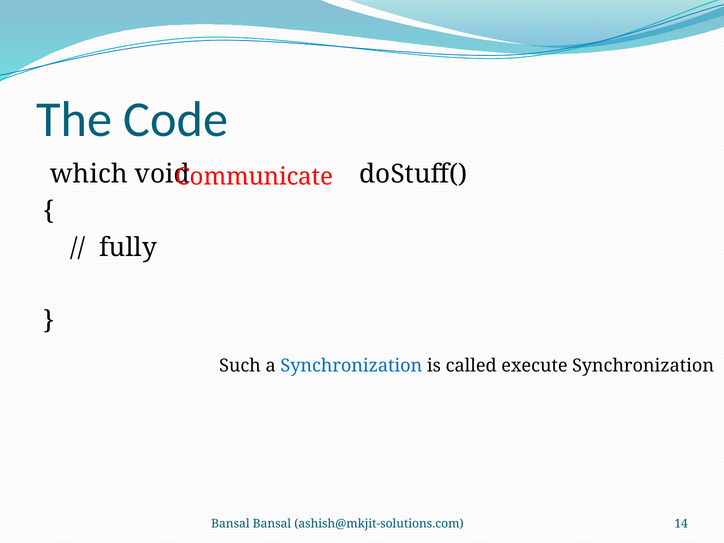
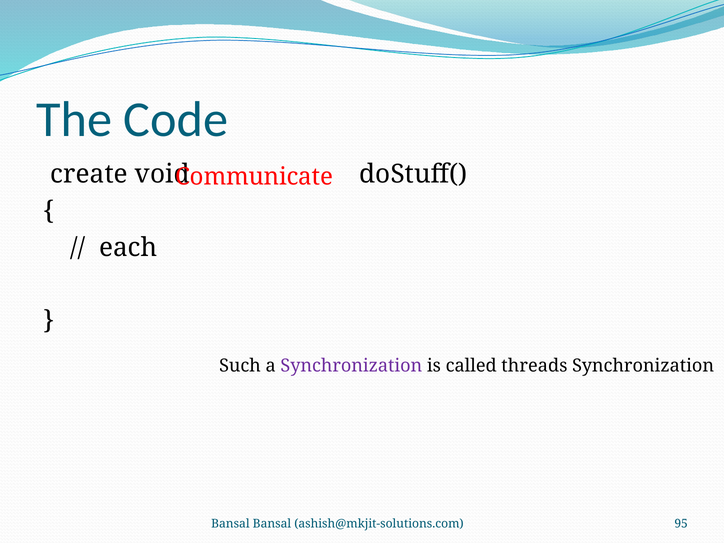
which: which -> create (89, 174)
fully: fully -> each (128, 247)
Synchronization colour: blue -> purple (351, 366)
execute: execute -> threads (534, 366)
14: 14 -> 95 (681, 524)
